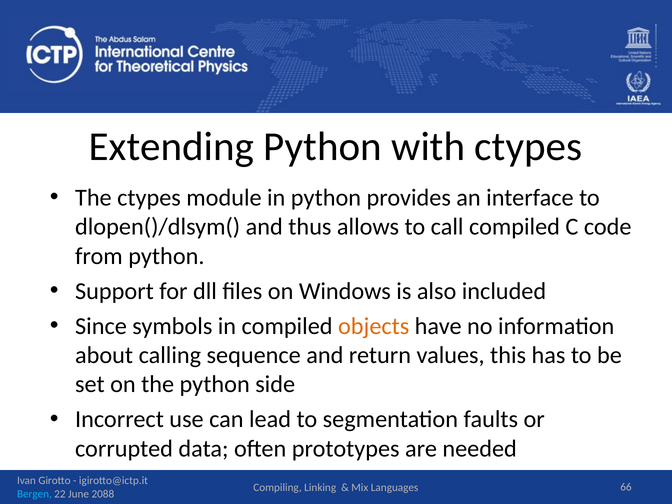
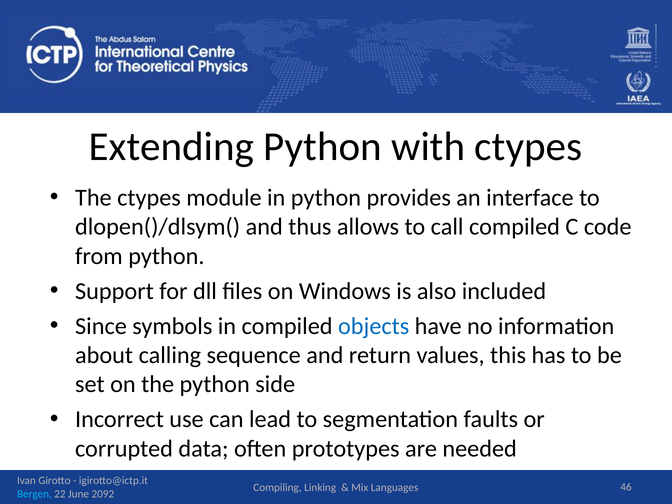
objects colour: orange -> blue (374, 326)
66: 66 -> 46 (626, 487)
2088: 2088 -> 2092 (103, 494)
